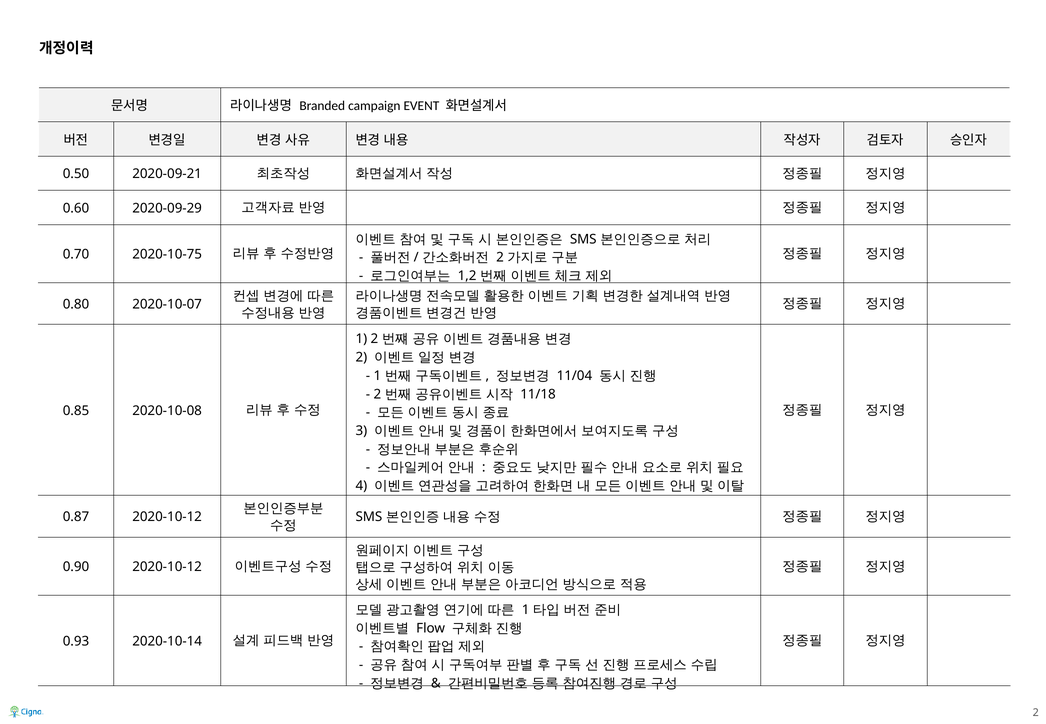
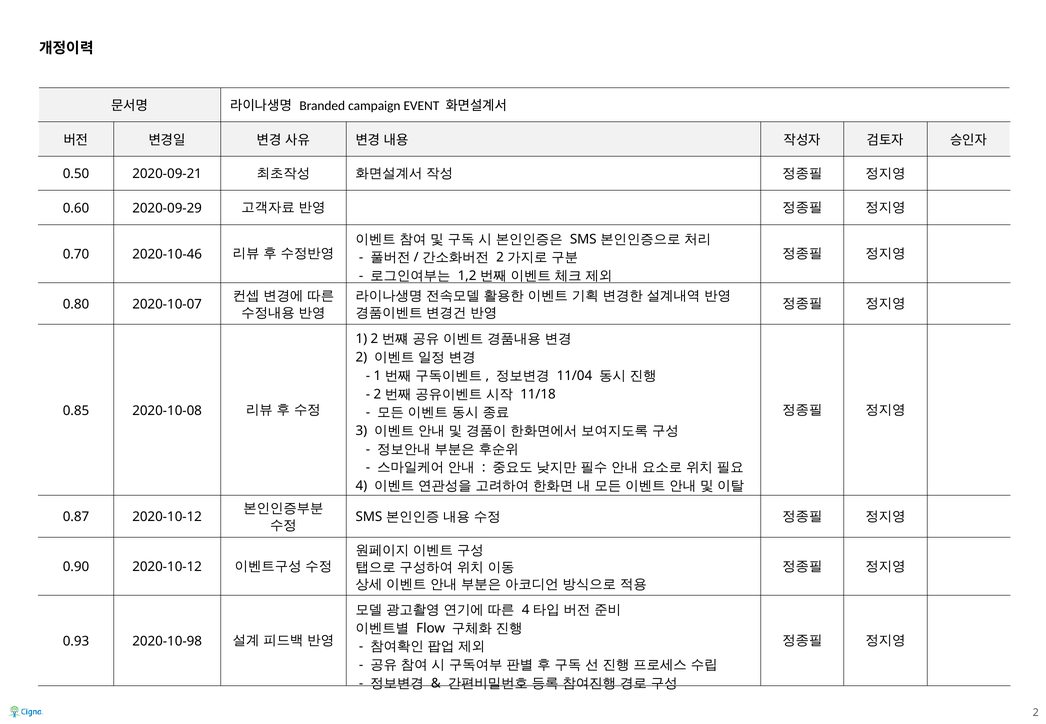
2020-10-75: 2020-10-75 -> 2020-10-46 (167, 254)
1: 1 -> 4 (526, 610)
2020-10-14: 2020-10-14 -> 2020-10-98 (167, 641)
